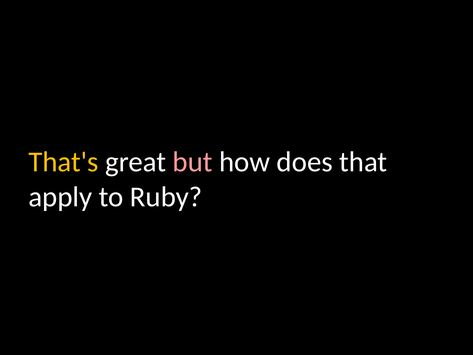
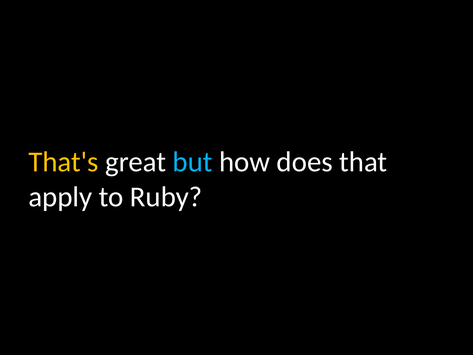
but colour: pink -> light blue (193, 162)
